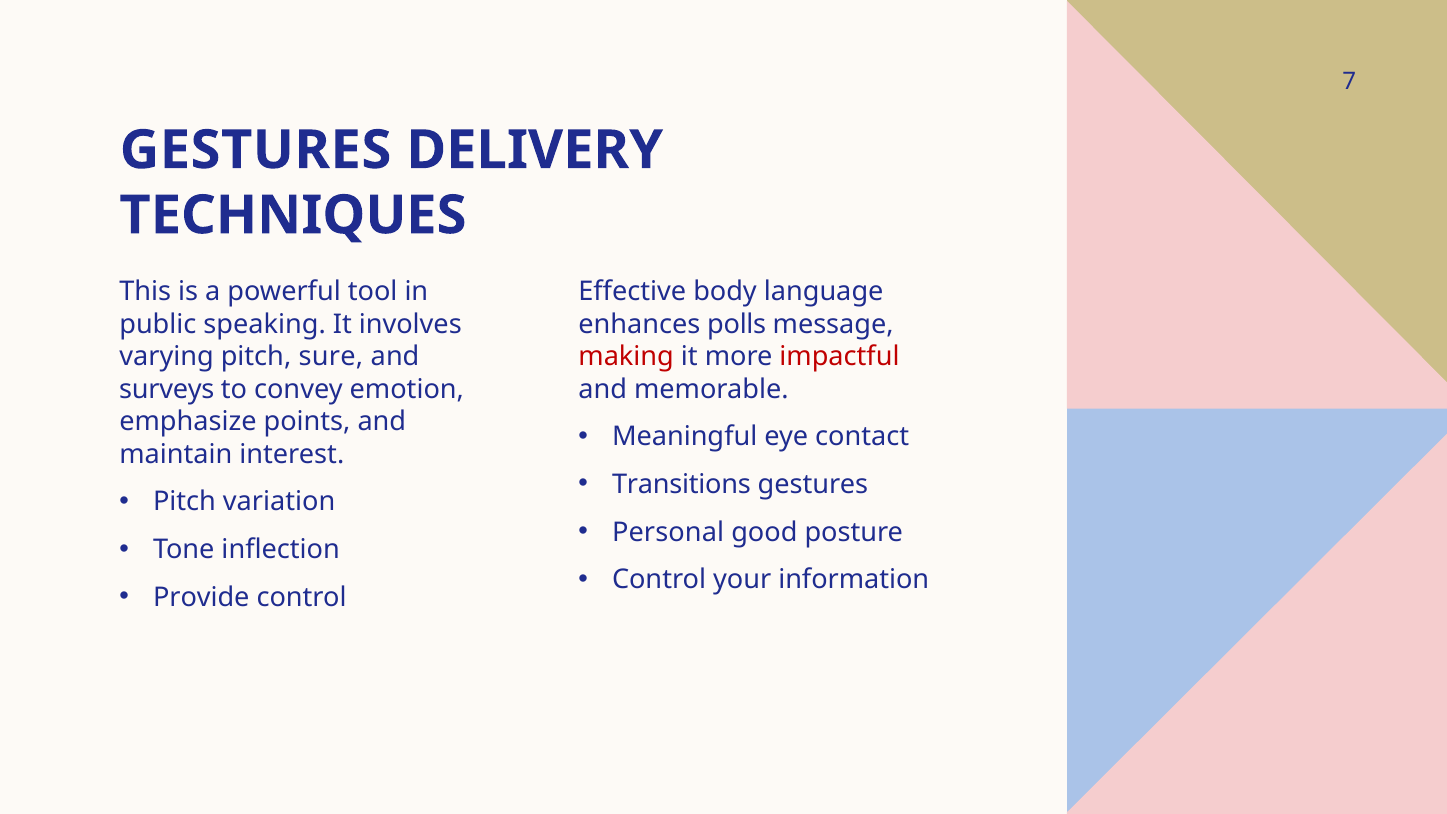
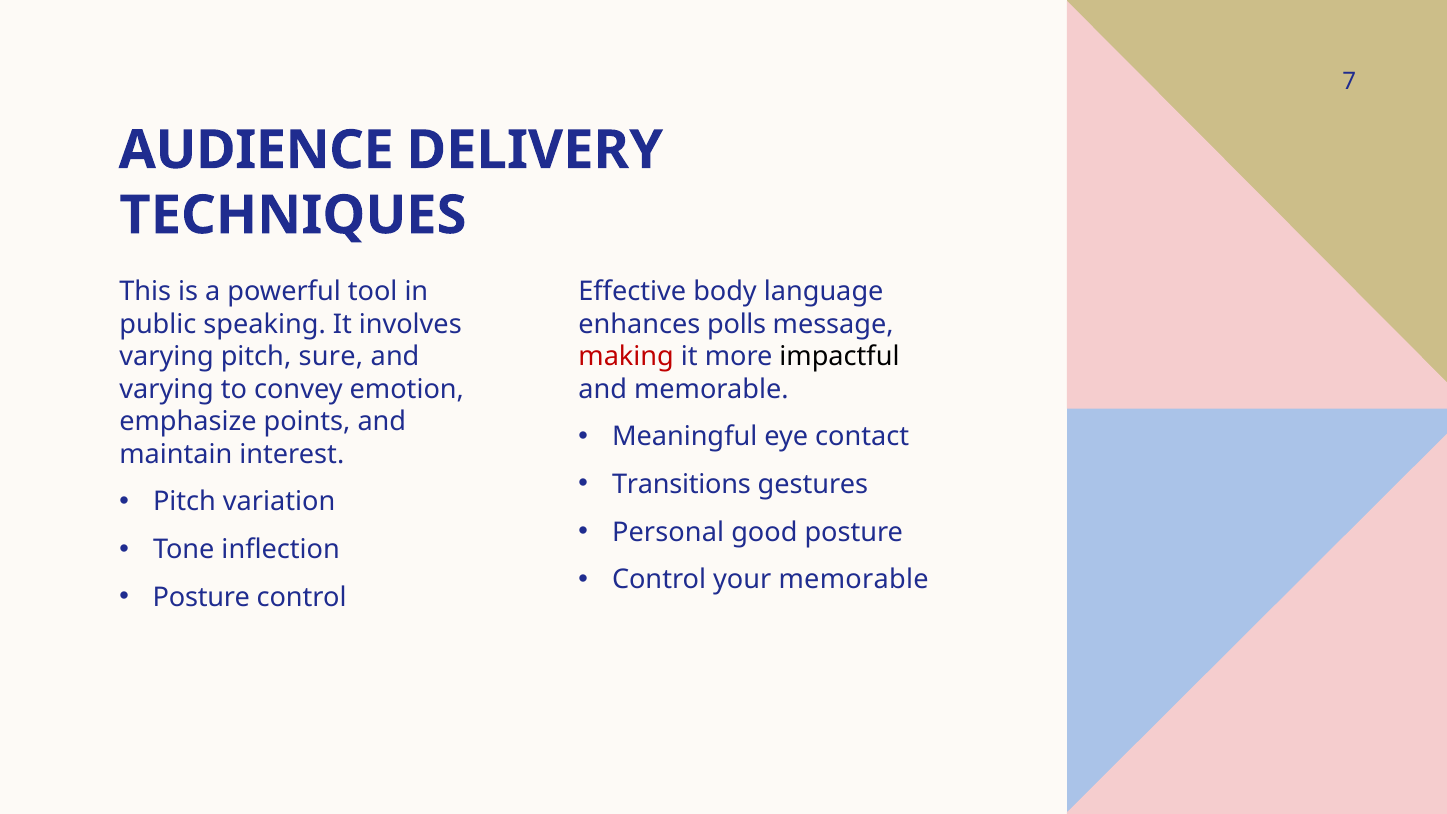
GESTURES: GESTURES -> AUDIENCE (256, 150)
impactful colour: red -> black (839, 357)
surveys: surveys -> varying (167, 389)
your information: information -> memorable (854, 580)
Provide: Provide -> Posture (201, 597)
